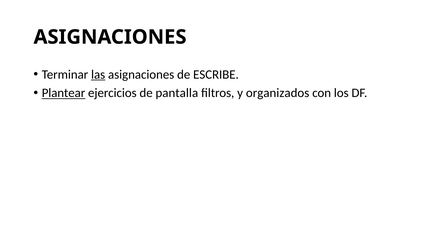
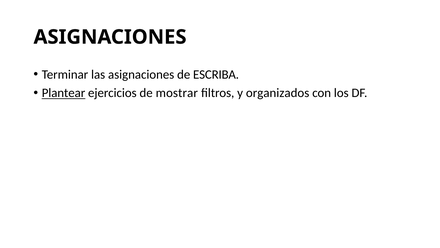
las underline: present -> none (98, 74)
ESCRIBE: ESCRIBE -> ESCRIBA (216, 74)
pantalla: pantalla -> mostrar (177, 93)
